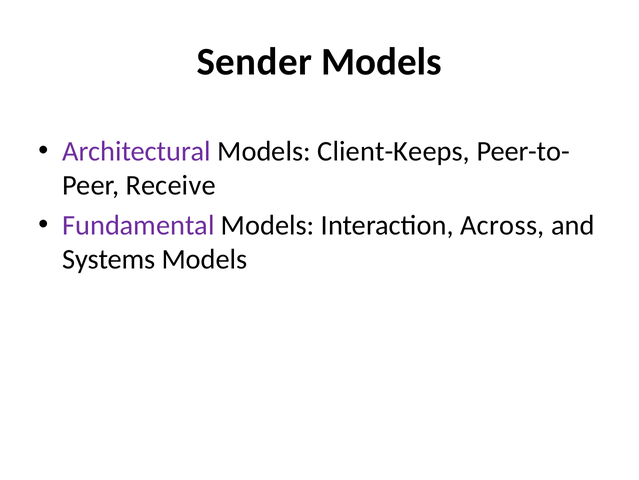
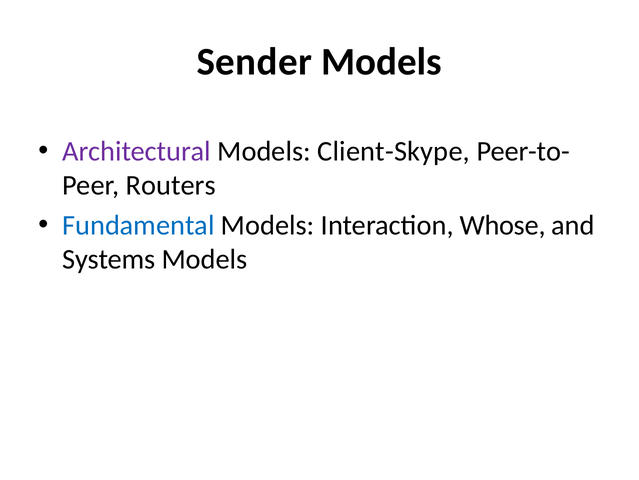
Client-Keeps: Client-Keeps -> Client-Skype (394, 151)
Receive: Receive -> Routers (171, 185)
Fundamental colour: purple -> blue (138, 225)
Across: Across -> Whose (503, 225)
